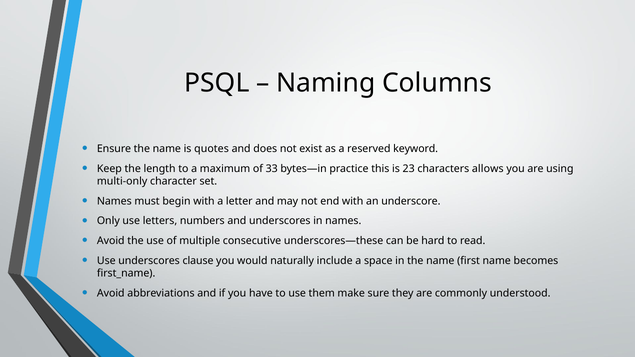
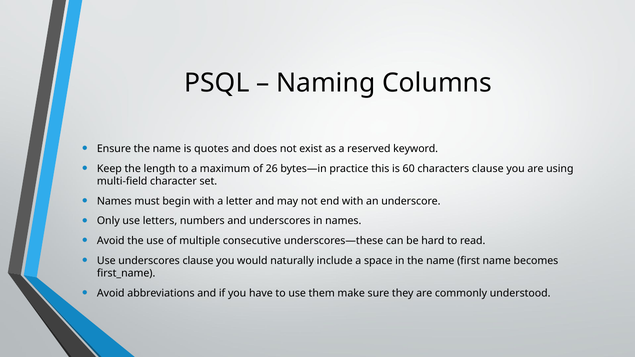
33: 33 -> 26 (272, 169)
23: 23 -> 60 (409, 169)
characters allows: allows -> clause (488, 169)
multi-only: multi-only -> multi-field (122, 181)
